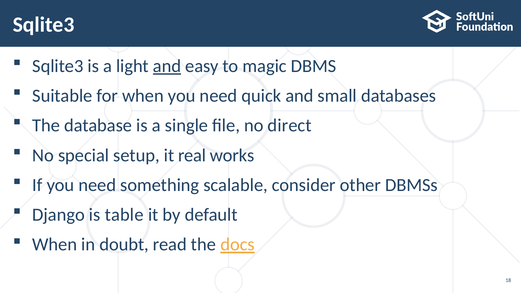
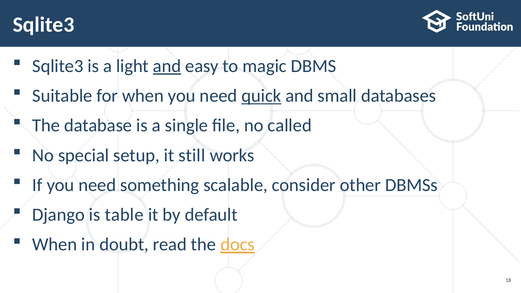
quick underline: none -> present (261, 96)
direct: direct -> called (290, 126)
real: real -> still (192, 155)
